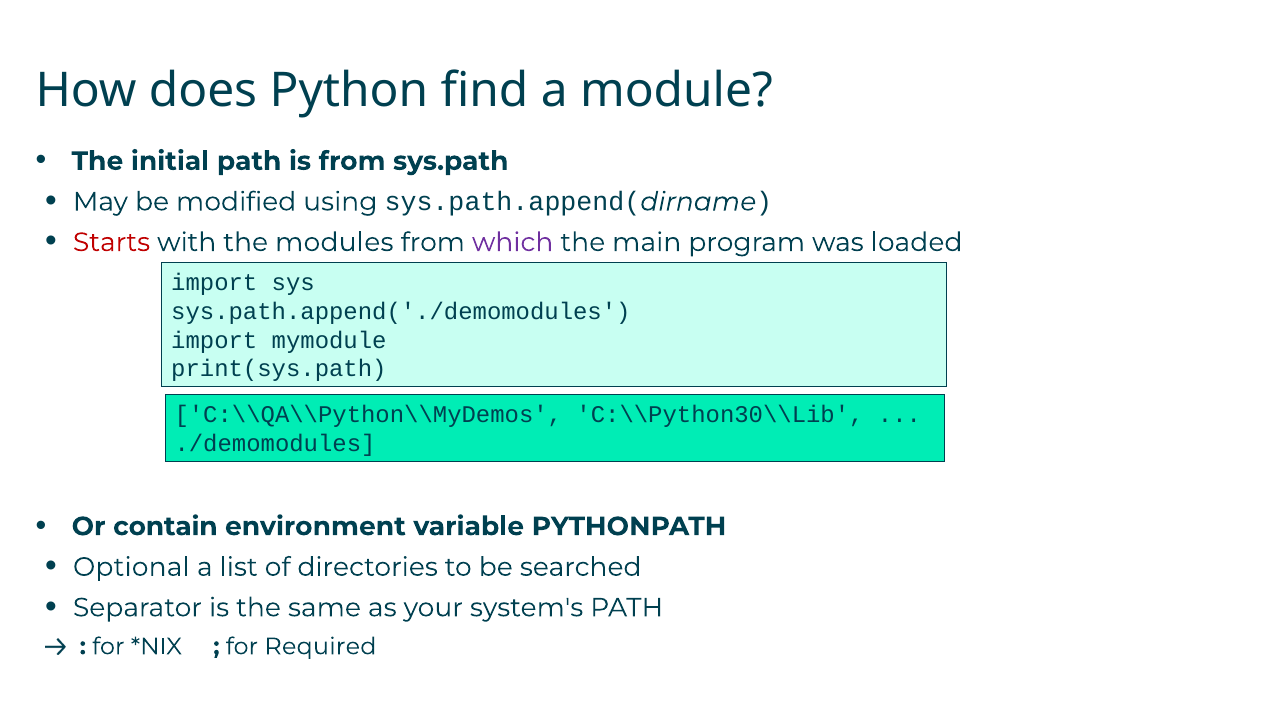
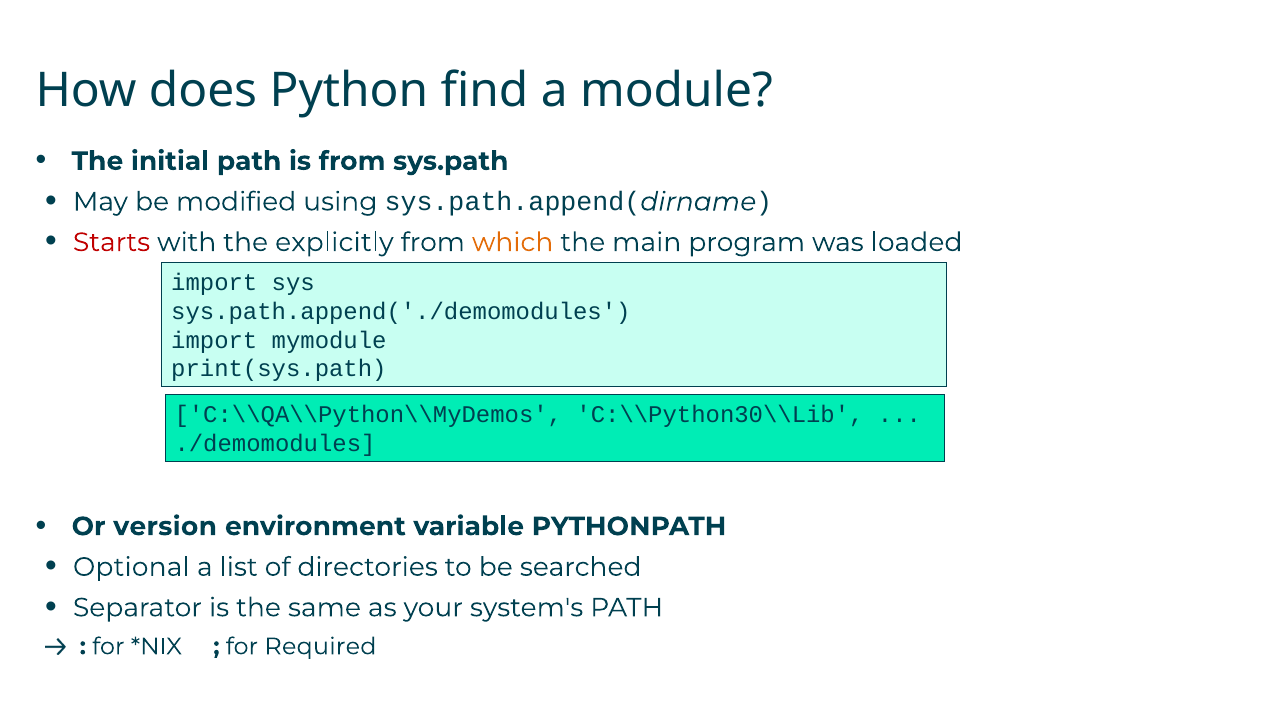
modules: modules -> explicitly (334, 242)
which colour: purple -> orange (513, 242)
contain: contain -> version (165, 526)
